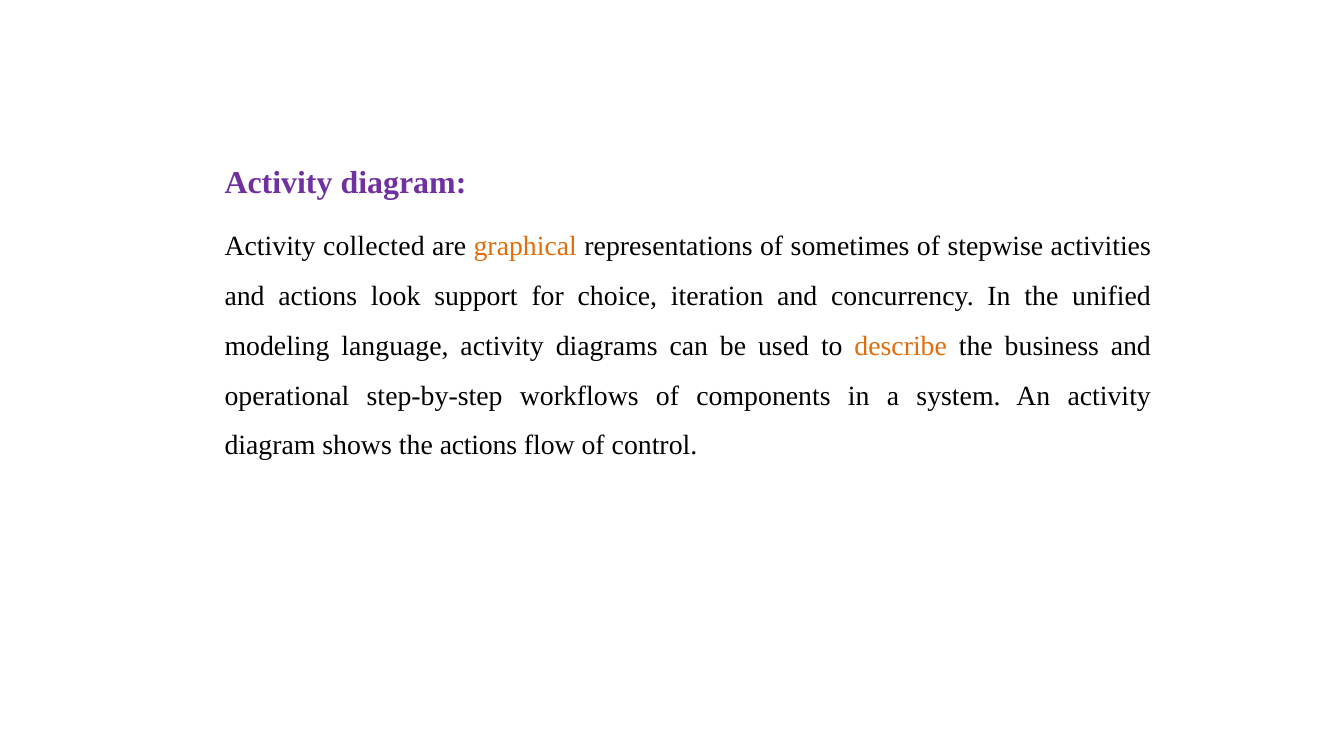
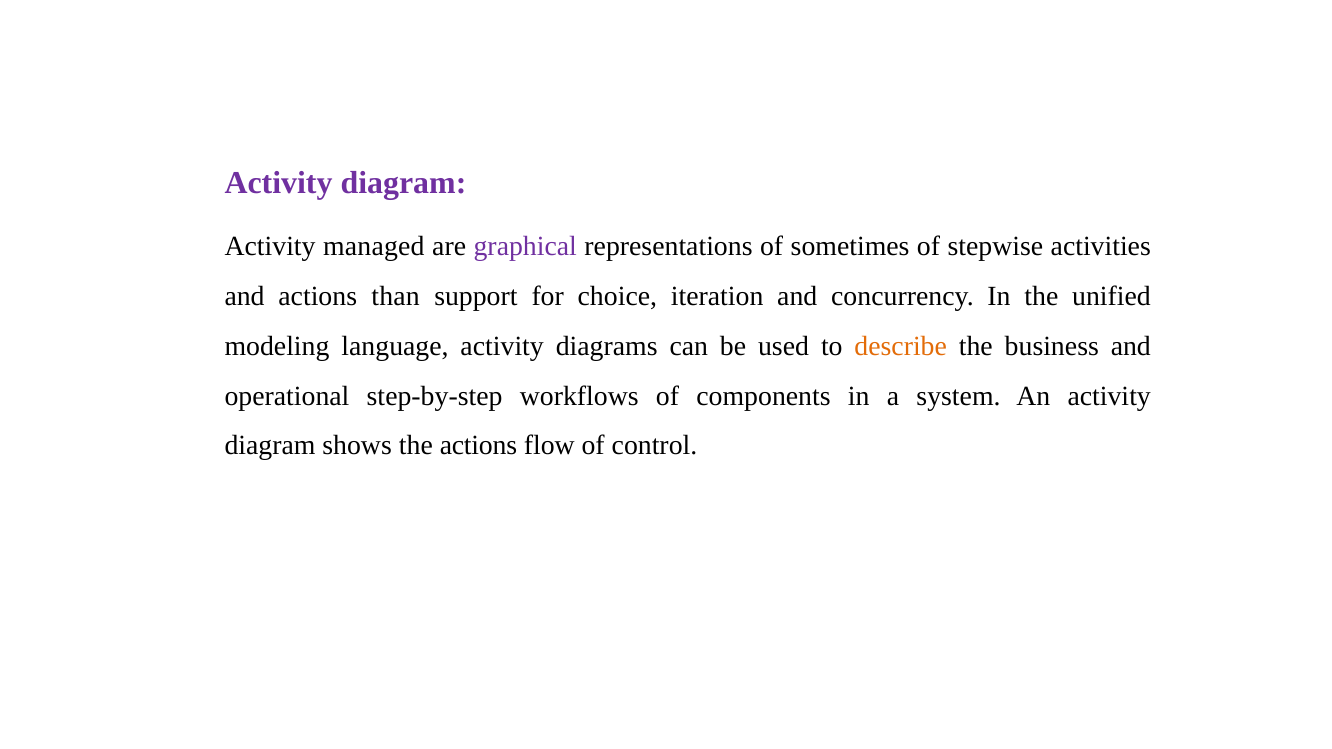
collected: collected -> managed (374, 246)
graphical colour: orange -> purple (525, 246)
look: look -> than (396, 296)
